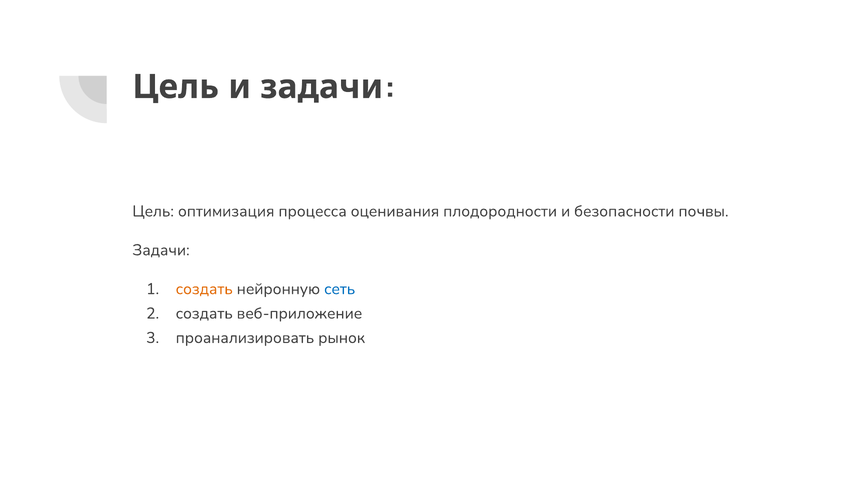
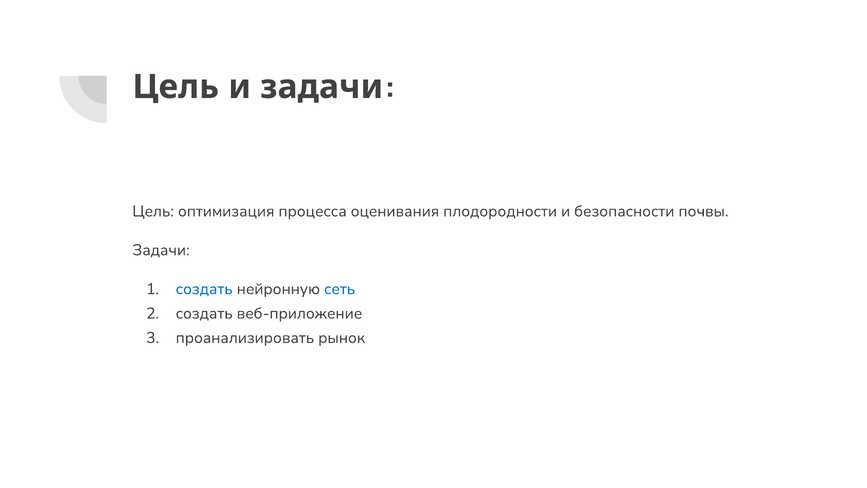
создать colour: orange -> blue (204, 289)
